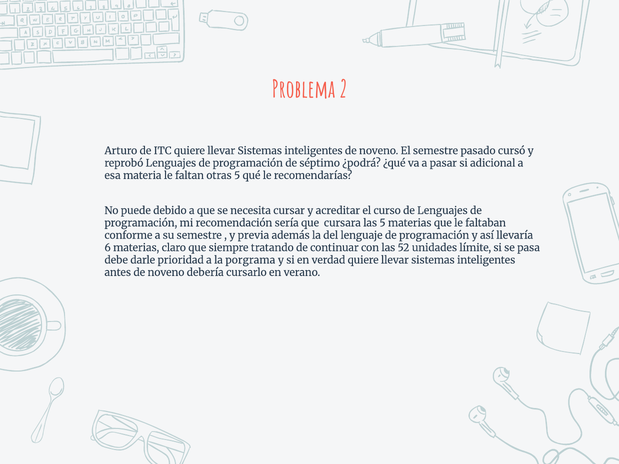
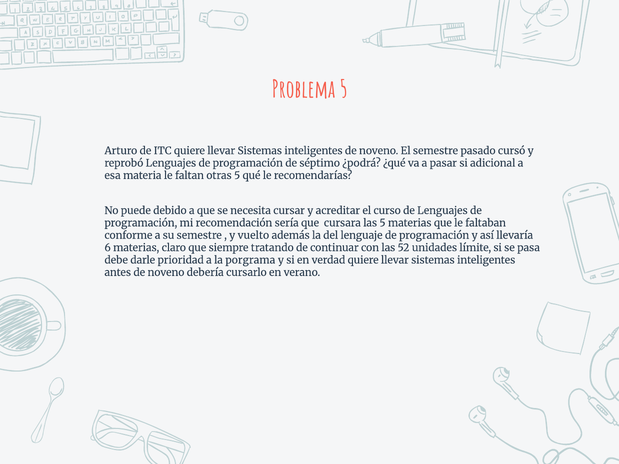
Problema 2: 2 -> 5 (344, 90)
previa: previa -> vuelto (253, 235)
